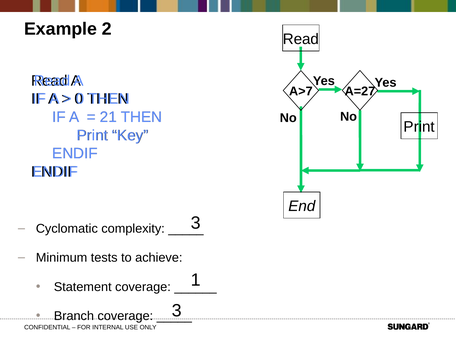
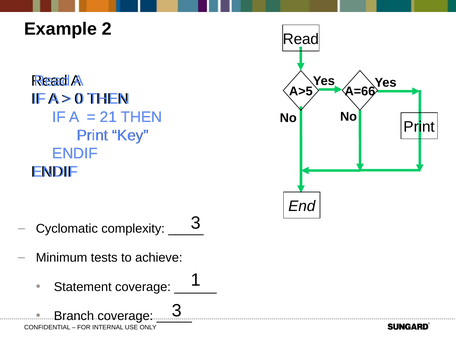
A=27: A=27 -> A=66 (360, 91)
A>7: A>7 -> A>5 (301, 91)
